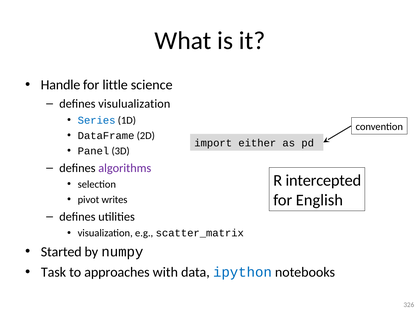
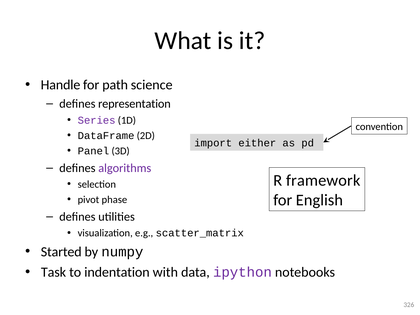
little: little -> path (115, 85)
visulualization: visulualization -> representation (134, 104)
Series colour: blue -> purple (97, 120)
intercepted: intercepted -> framework (323, 180)
writes: writes -> phase (114, 200)
approaches: approaches -> indentation (117, 272)
ipython colour: blue -> purple (242, 272)
